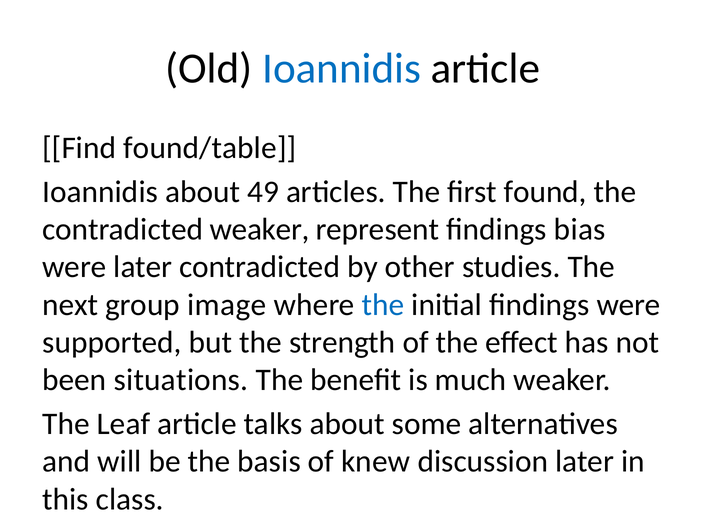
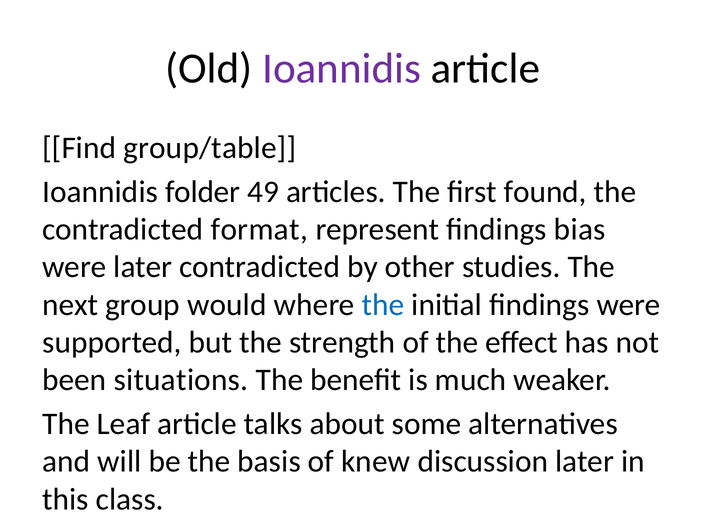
Ioannidis colour: blue -> purple (342, 68)
found/table: found/table -> group/table (210, 148)
Ioannidis about: about -> folder (203, 192)
contradicted weaker: weaker -> format (259, 230)
image: image -> would (227, 305)
